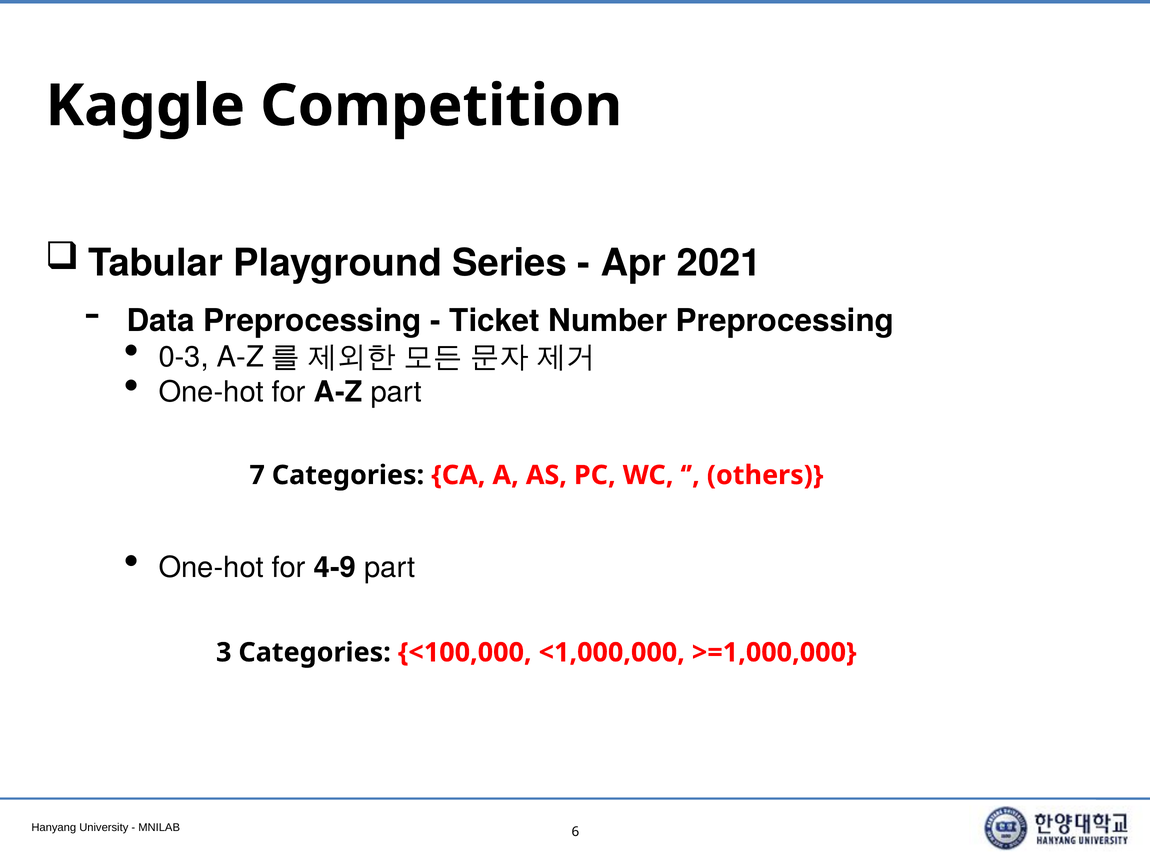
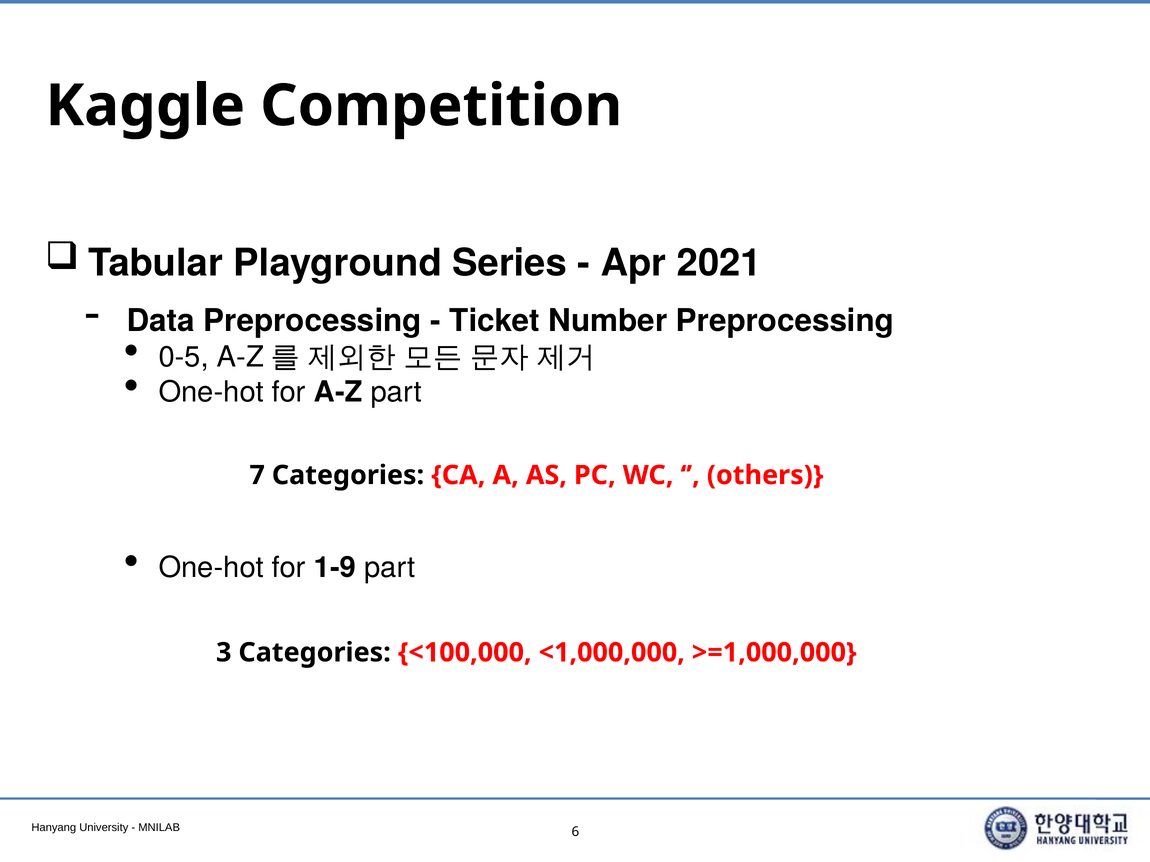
0-3: 0-3 -> 0-5 (184, 357)
4-9: 4-9 -> 1-9 (335, 568)
